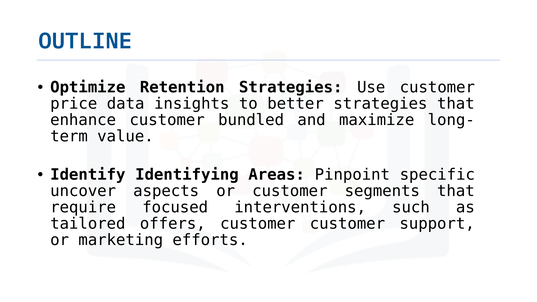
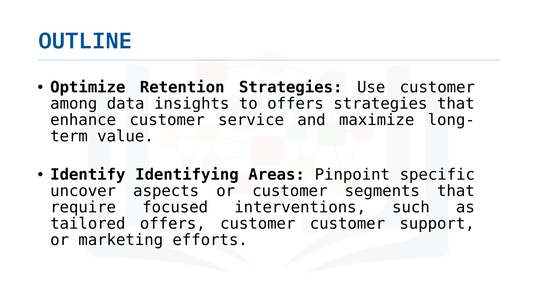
price: price -> among (74, 104)
to better: better -> offers (296, 104)
bundled: bundled -> service (251, 120)
